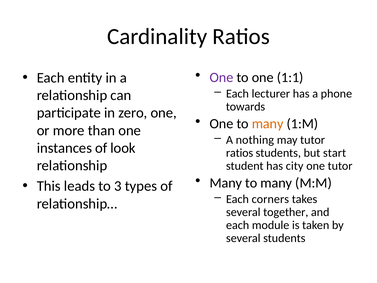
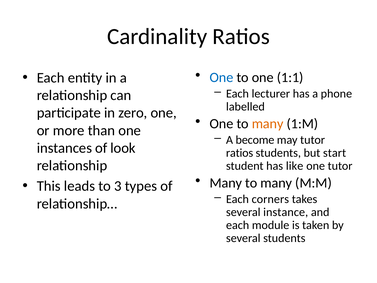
One colour: purple -> blue (221, 77)
towards: towards -> labelled (245, 106)
nothing: nothing -> become (255, 140)
city: city -> like (295, 166)
together: together -> instance (286, 212)
